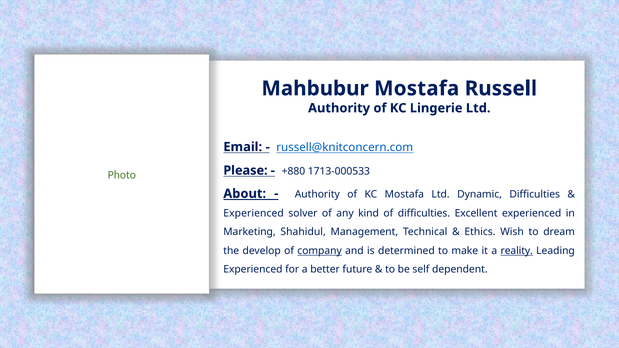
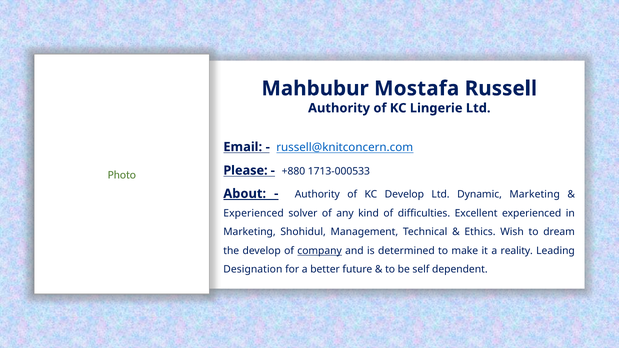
KC Mostafa: Mostafa -> Develop (404, 195)
Dynamic Difficulties: Difficulties -> Marketing (535, 195)
Shahidul: Shahidul -> Shohidul (303, 232)
reality underline: present -> none (517, 251)
Experienced: Experienced -> Designation (253, 269)
